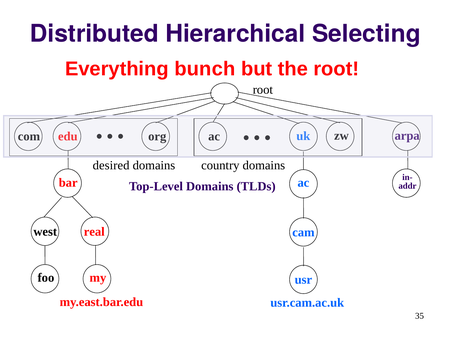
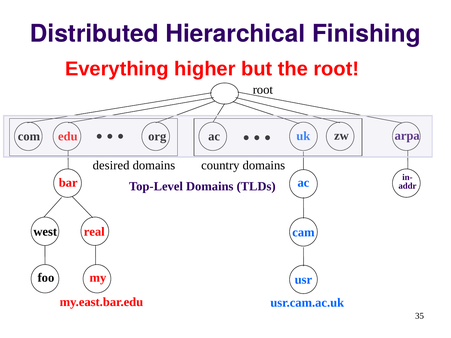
Selecting: Selecting -> Finishing (366, 34)
bunch: bunch -> higher (205, 69)
